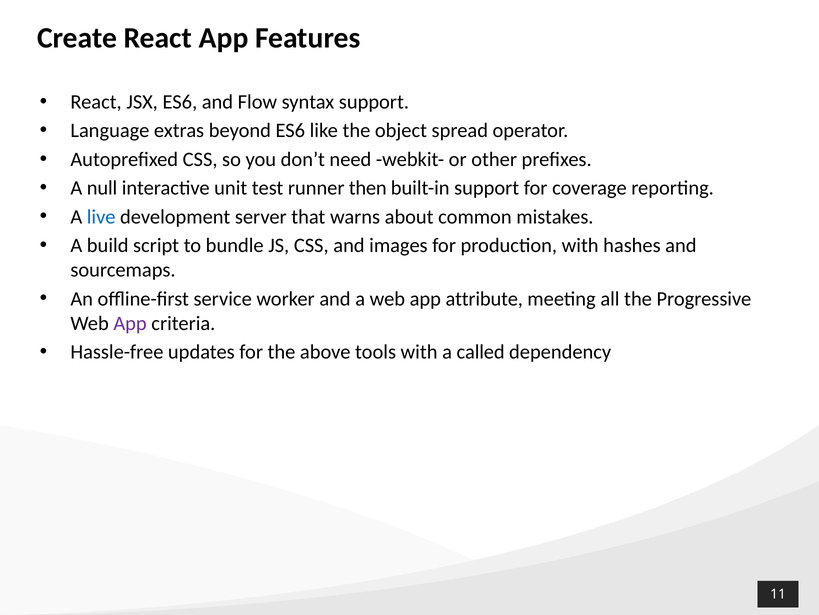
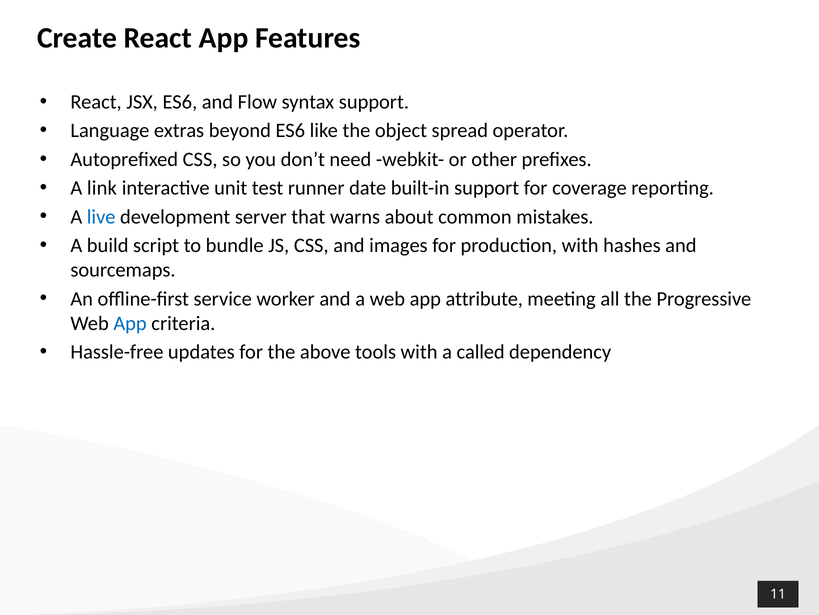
null: null -> link (102, 188)
then: then -> date (368, 188)
App colour: purple -> blue (130, 323)
